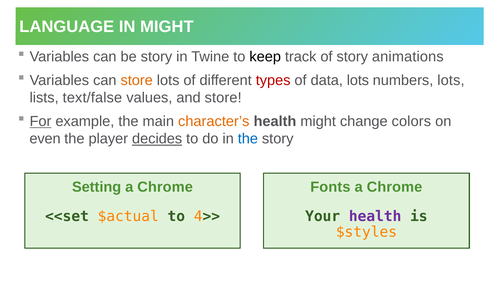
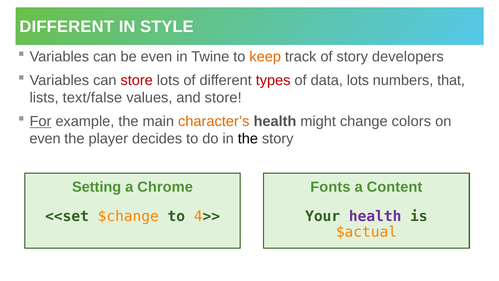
LANGUAGE: LANGUAGE -> DIFFERENT (67, 27)
IN MIGHT: MIGHT -> STYLE (167, 27)
be story: story -> even (156, 57)
keep colour: black -> orange (265, 57)
animations: animations -> developers (408, 57)
store colour: orange -> red (137, 80)
numbers lots: lots -> that (451, 80)
decides underline: present -> none (157, 139)
the colour: blue -> black (248, 139)
Chrome: Chrome -> Content (395, 187)
$actual: $actual -> $change (128, 216)
$styles: $styles -> $actual (366, 232)
